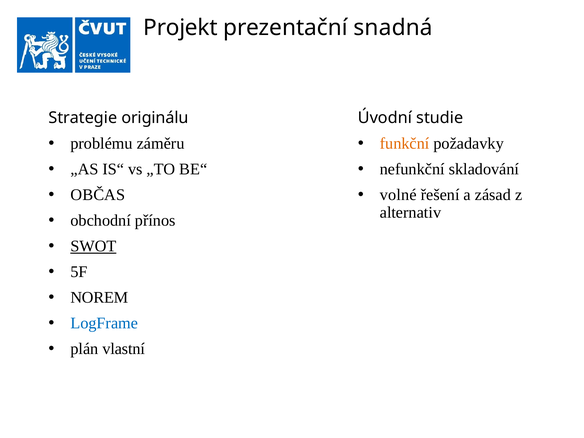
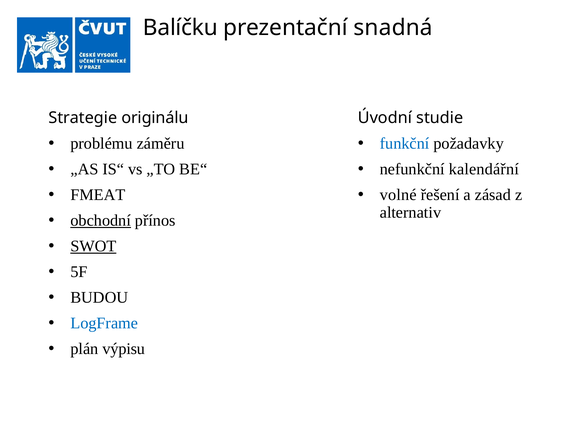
Projekt: Projekt -> Balíčku (180, 28)
funkční colour: orange -> blue (405, 144)
skladování: skladování -> kalendářní (484, 169)
OBČAS: OBČAS -> FMEAT (98, 195)
obchodní underline: none -> present (101, 221)
NOREM: NOREM -> BUDOU (99, 298)
vlastní: vlastní -> výpisu (124, 349)
